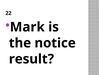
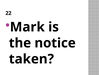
result: result -> taken (31, 58)
